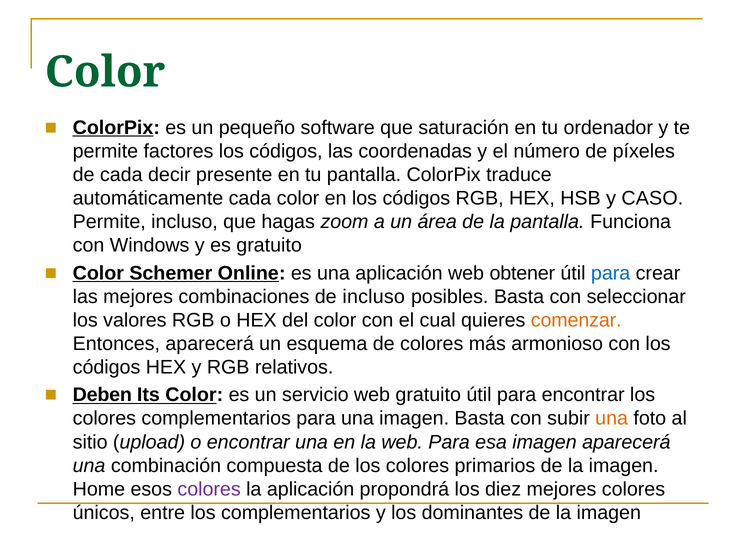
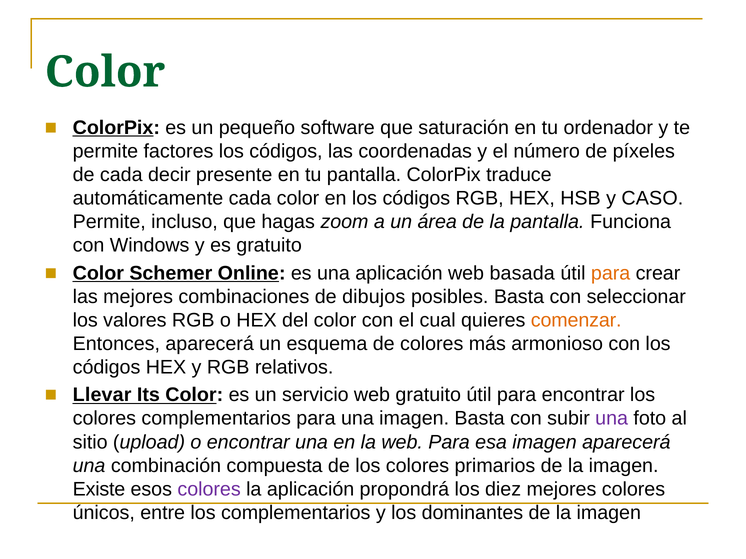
obtener: obtener -> basada (522, 273)
para colour: blue -> orange (611, 273)
de incluso: incluso -> dibujos (374, 297)
Deben: Deben -> Llevar (102, 395)
una colour: orange -> purple (612, 419)
Home: Home -> Existe (99, 490)
